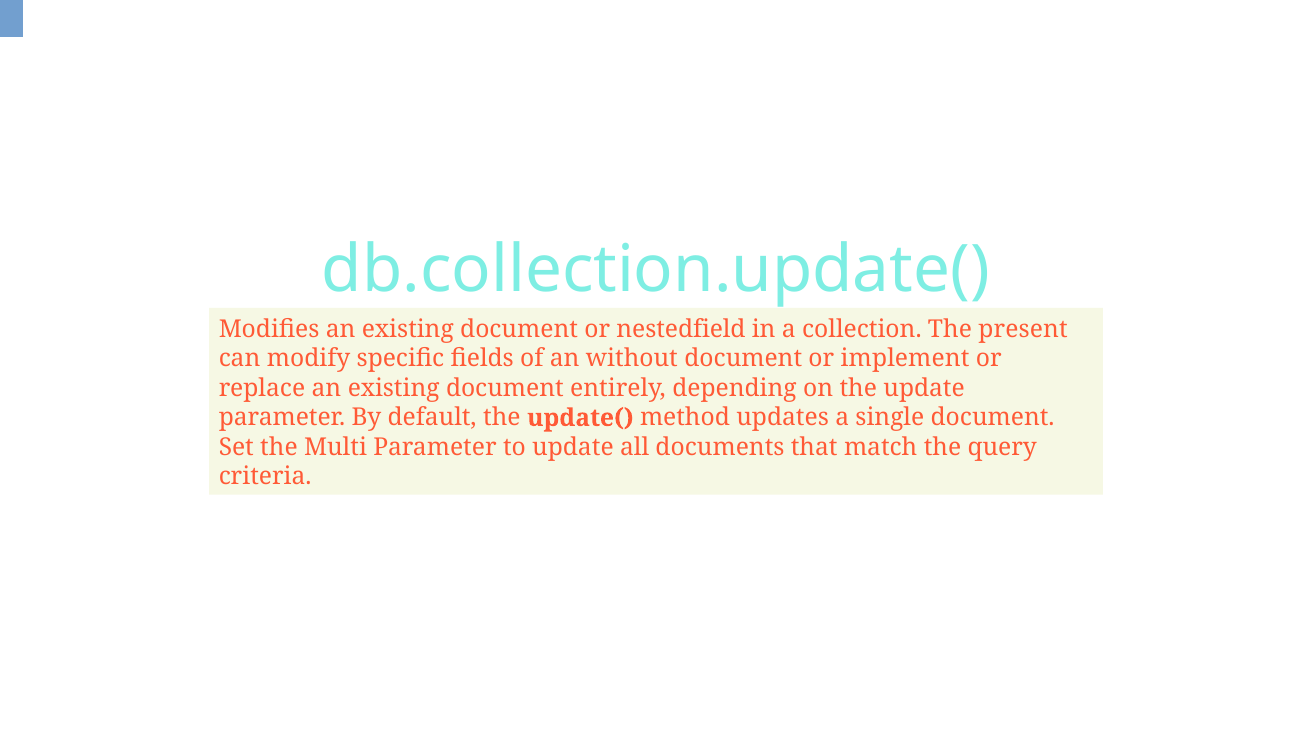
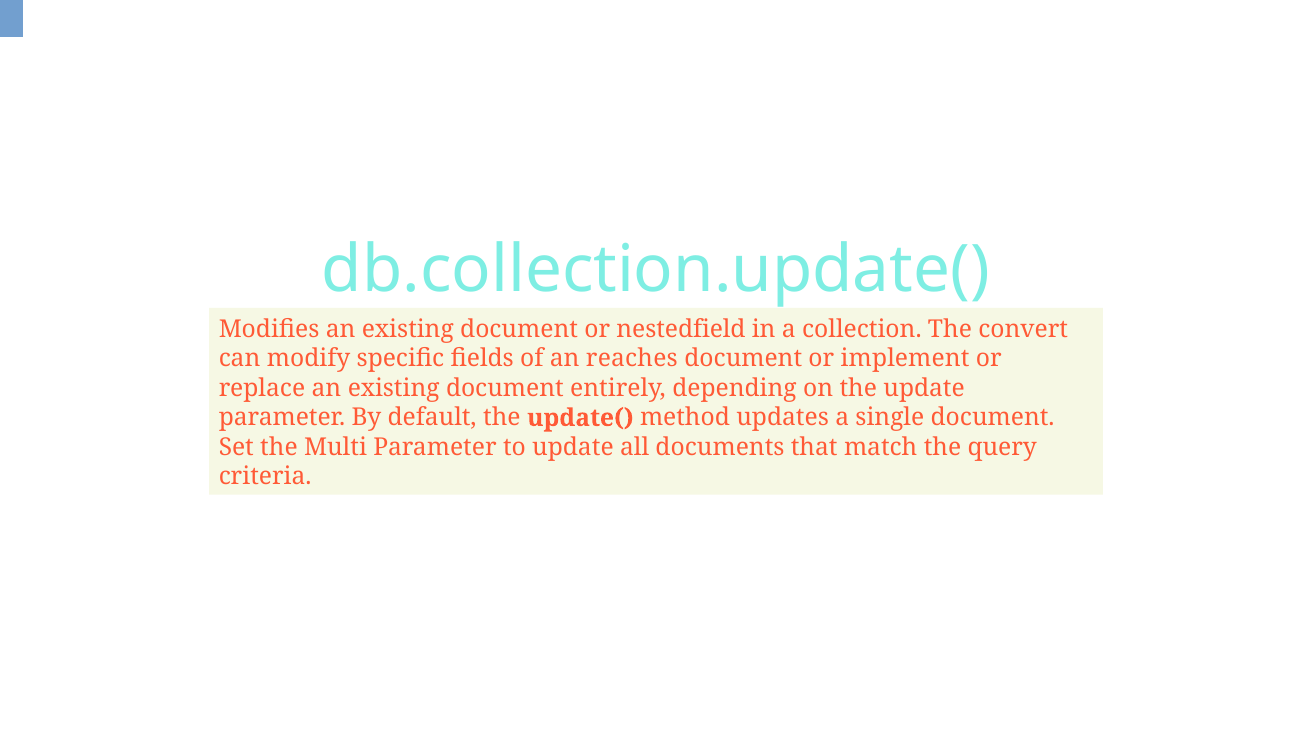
present: present -> convert (1023, 329)
without: without -> reaches (632, 359)
